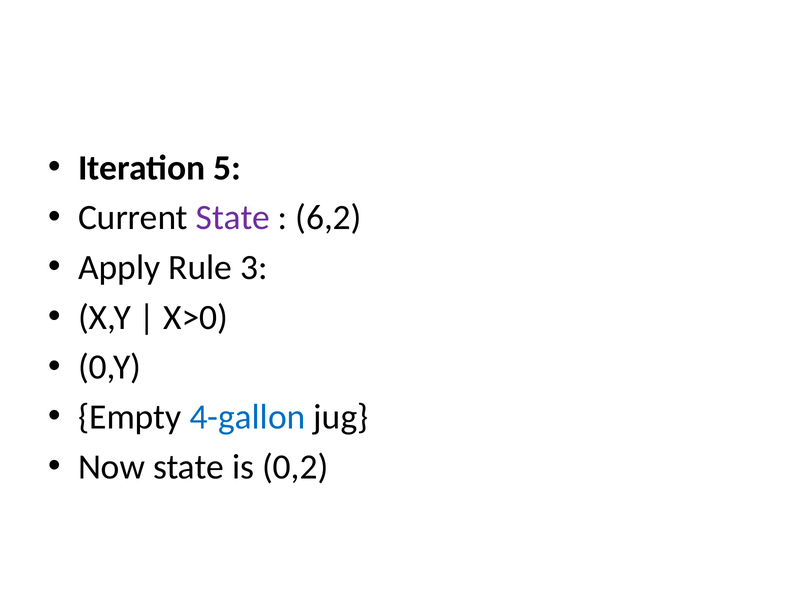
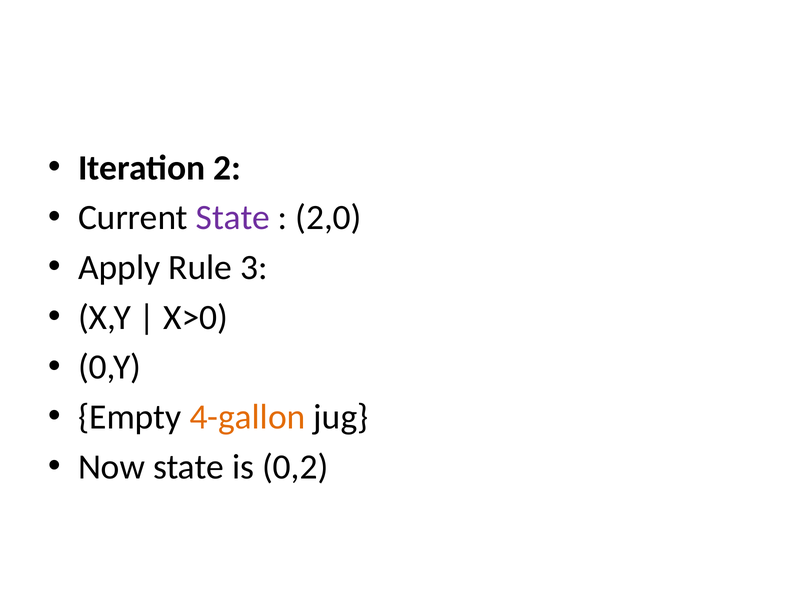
5: 5 -> 2 (227, 168)
6,2: 6,2 -> 2,0 (329, 218)
4-gallon colour: blue -> orange (247, 417)
